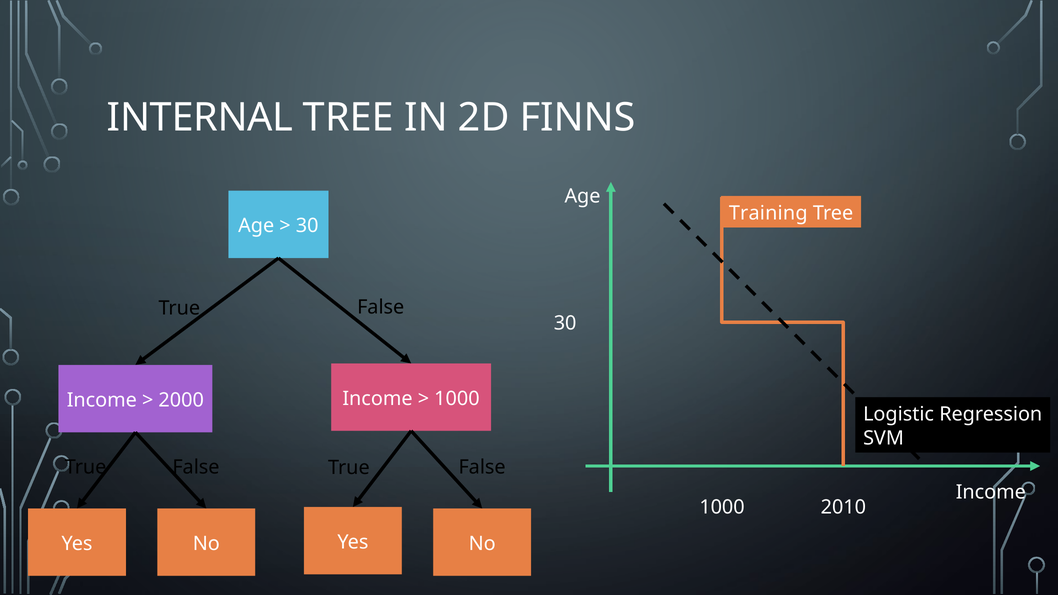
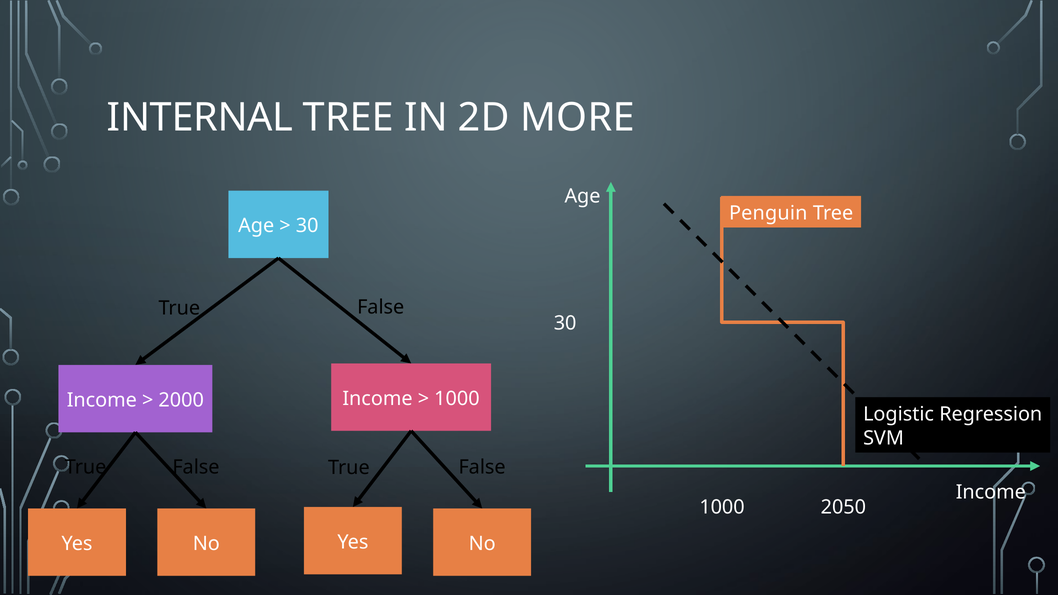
FINNS: FINNS -> MORE (577, 118)
Training: Training -> Penguin (768, 213)
2010: 2010 -> 2050 (843, 507)
